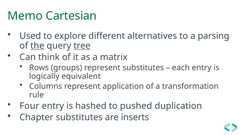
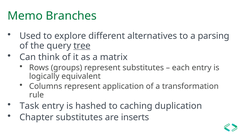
Cartesian: Cartesian -> Branches (71, 16)
the underline: present -> none (37, 46)
Four: Four -> Task (29, 106)
pushed: pushed -> caching (136, 106)
